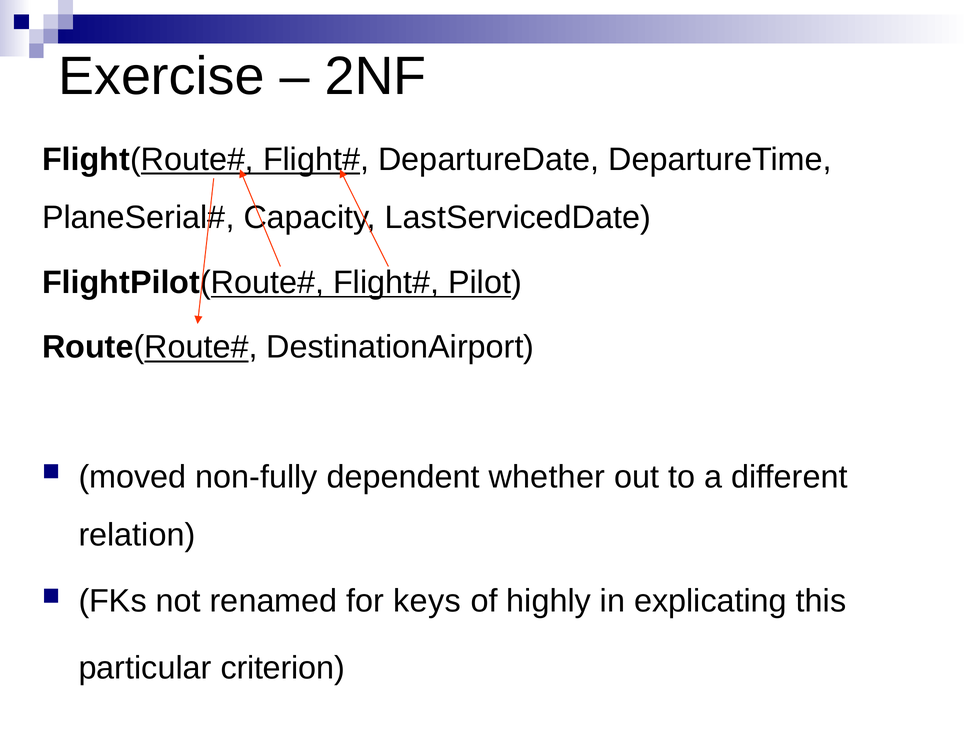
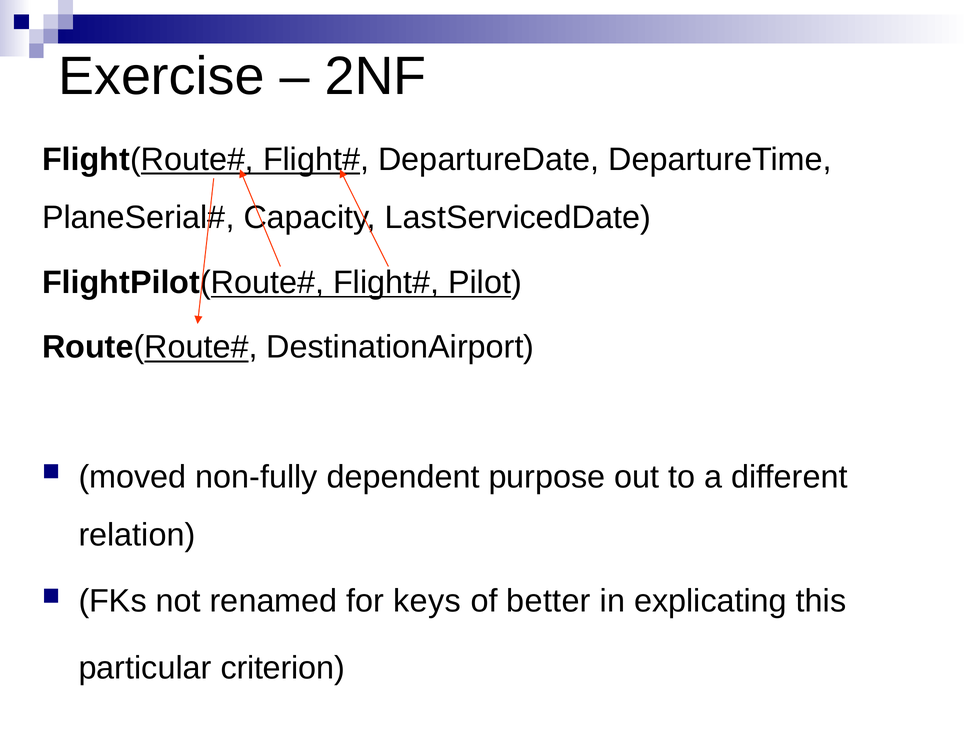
whether: whether -> purpose (547, 476)
highly: highly -> better (549, 600)
